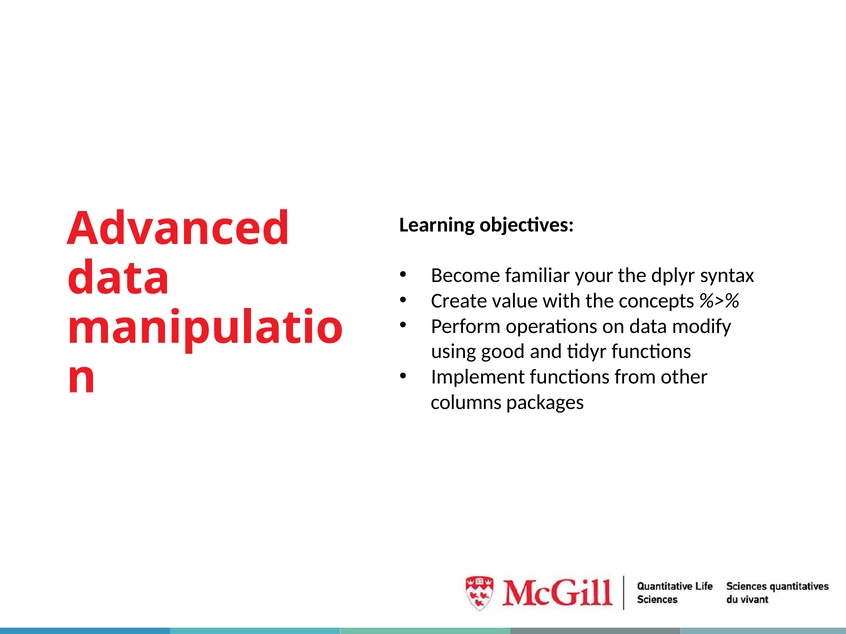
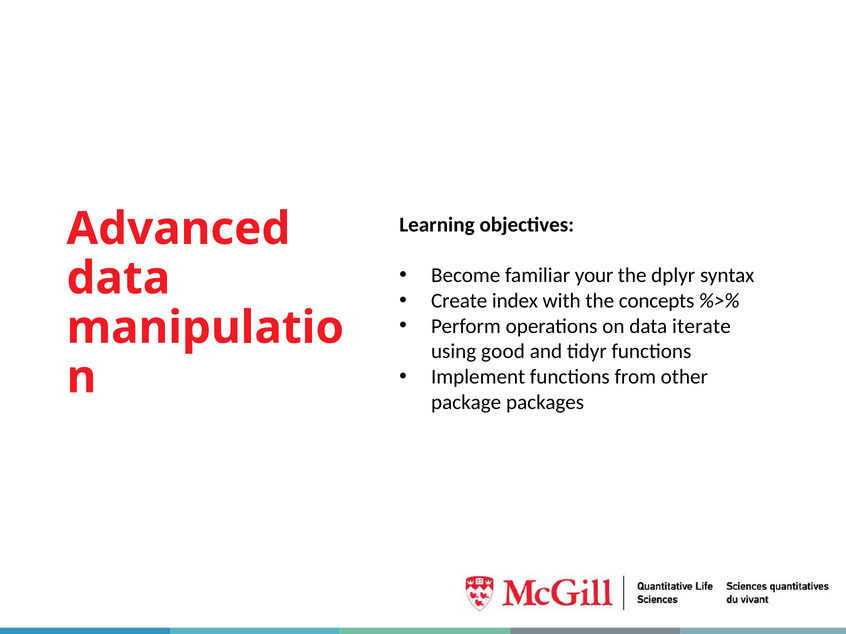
value: value -> index (515, 301)
modify: modify -> iterate (701, 326)
columns: columns -> package (466, 402)
